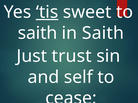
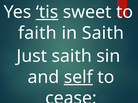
saith: saith -> faith (37, 33)
Just trust: trust -> saith (72, 56)
self underline: none -> present (78, 77)
